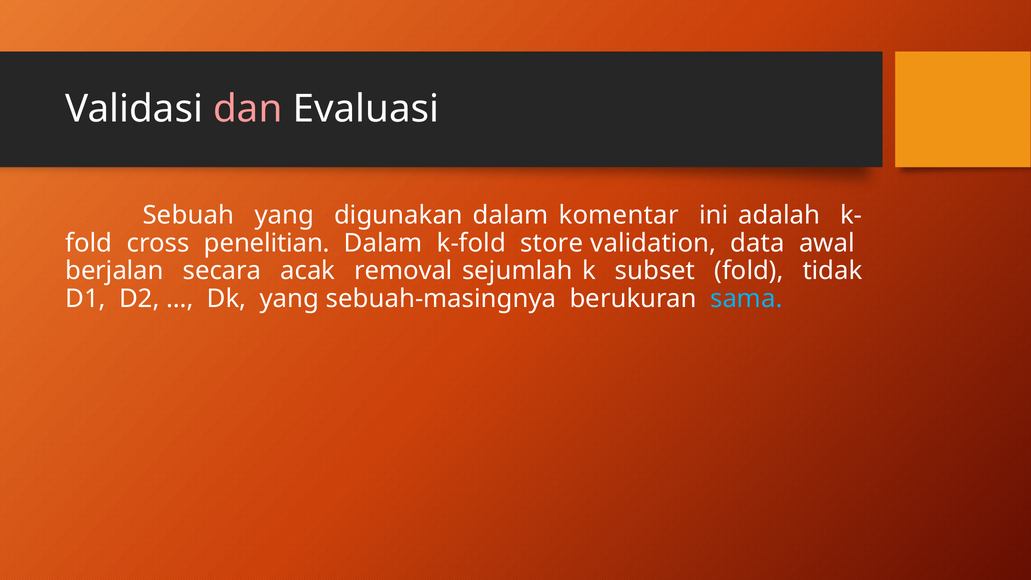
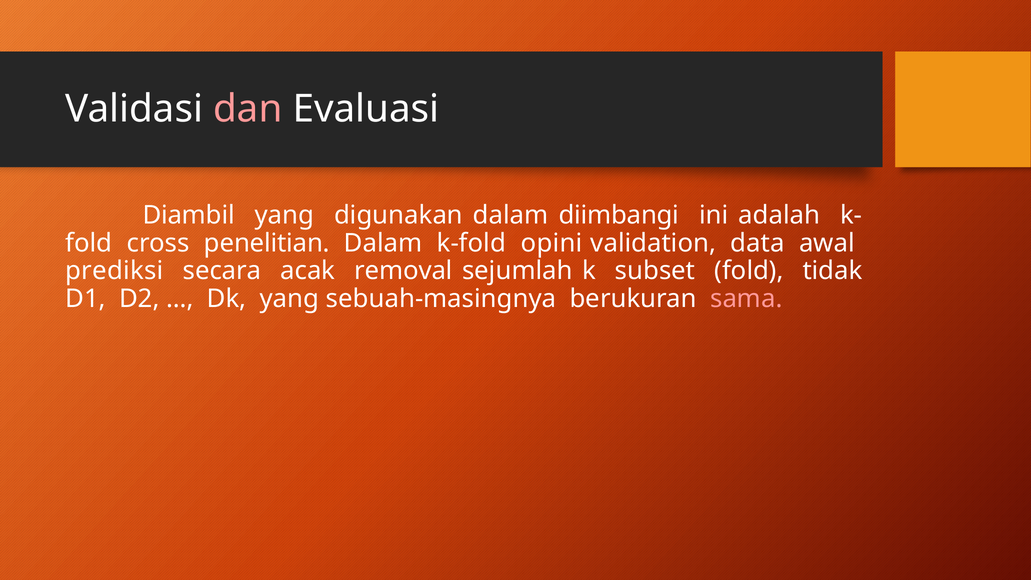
Sebuah: Sebuah -> Diambil (189, 215)
komentar: komentar -> diimbangi (619, 215)
store: store -> opini (552, 243)
berjalan: berjalan -> prediksi (114, 271)
sama colour: light blue -> pink (746, 299)
